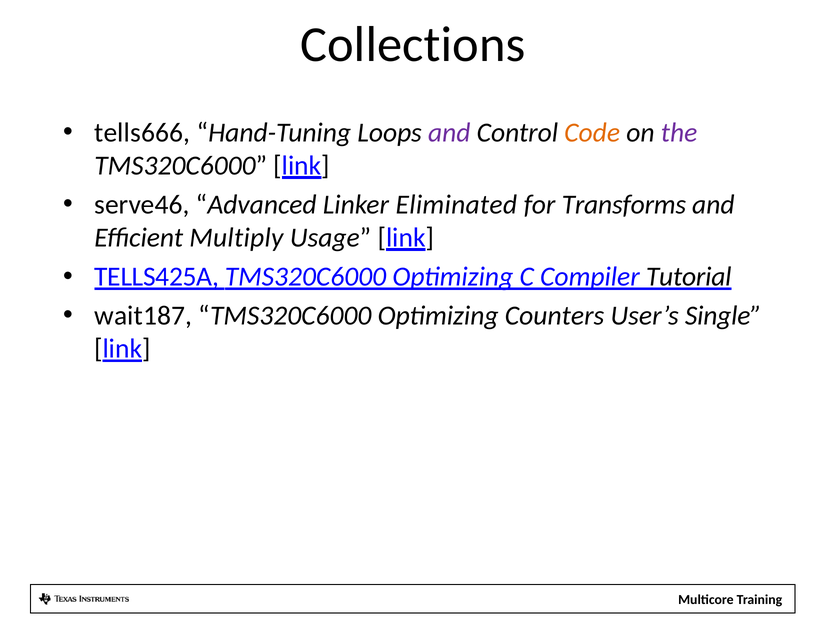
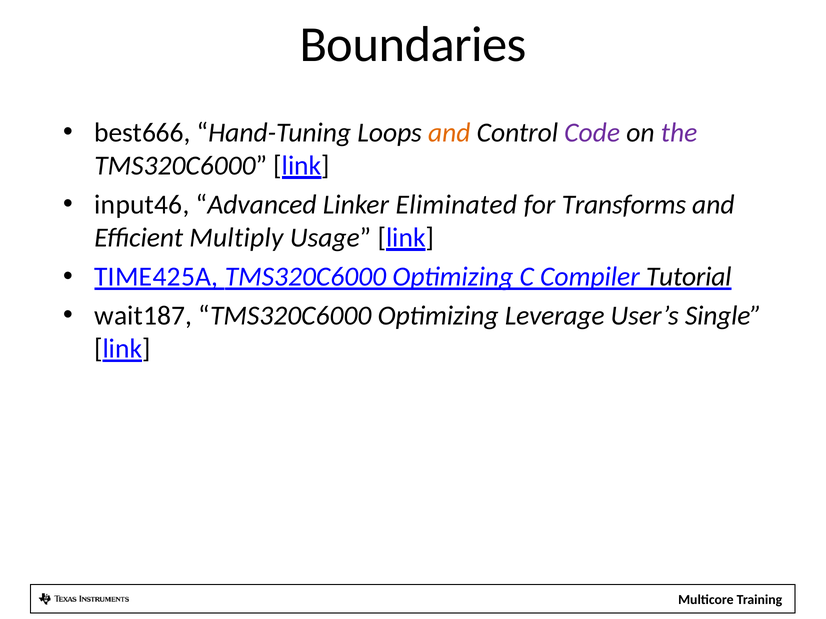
Collections: Collections -> Boundaries (413, 45)
tells666: tells666 -> best666 (142, 133)
and colour: purple -> orange (449, 133)
Code colour: orange -> purple (592, 133)
serve46: serve46 -> input46 (142, 205)
TELLS425A: TELLS425A -> TIME425A (156, 277)
Counters: Counters -> Leverage (555, 316)
